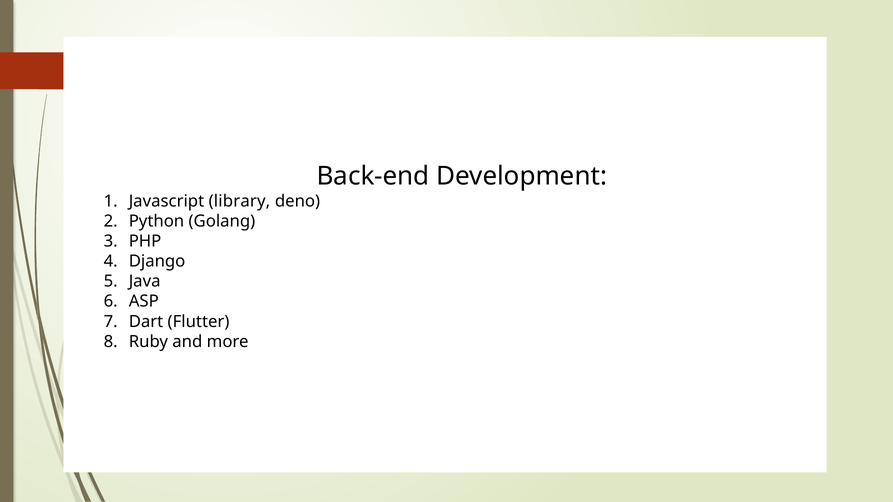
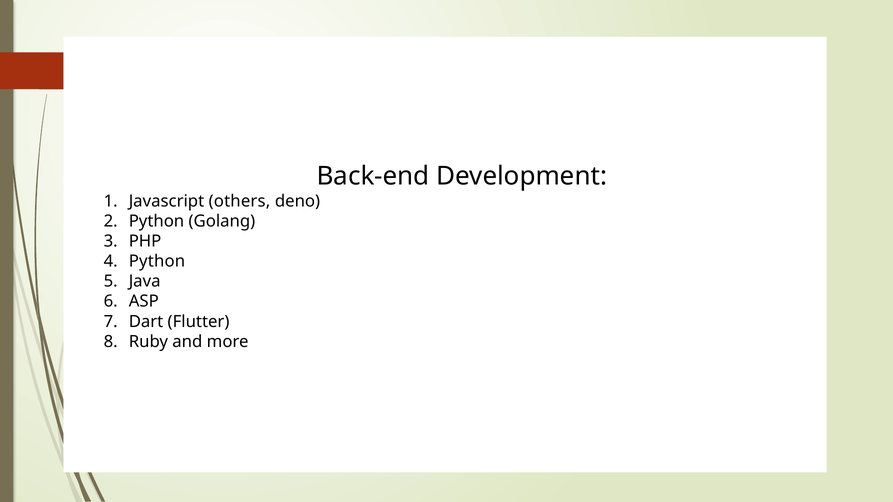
library: library -> others (239, 201)
Django: Django -> Python (157, 261)
